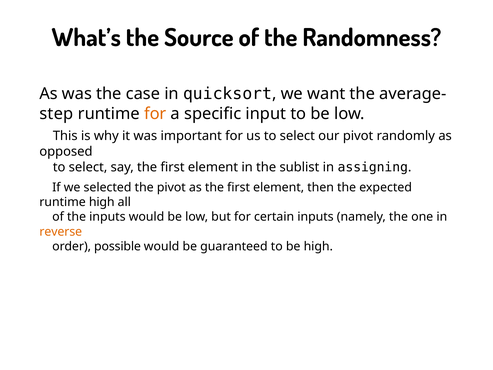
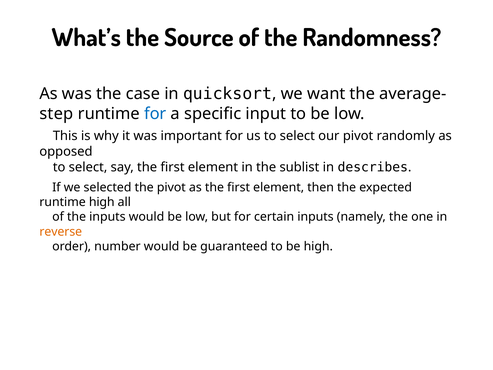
for colour: orange -> blue (155, 114)
assigning: assigning -> describes (373, 167)
possible: possible -> number (117, 246)
